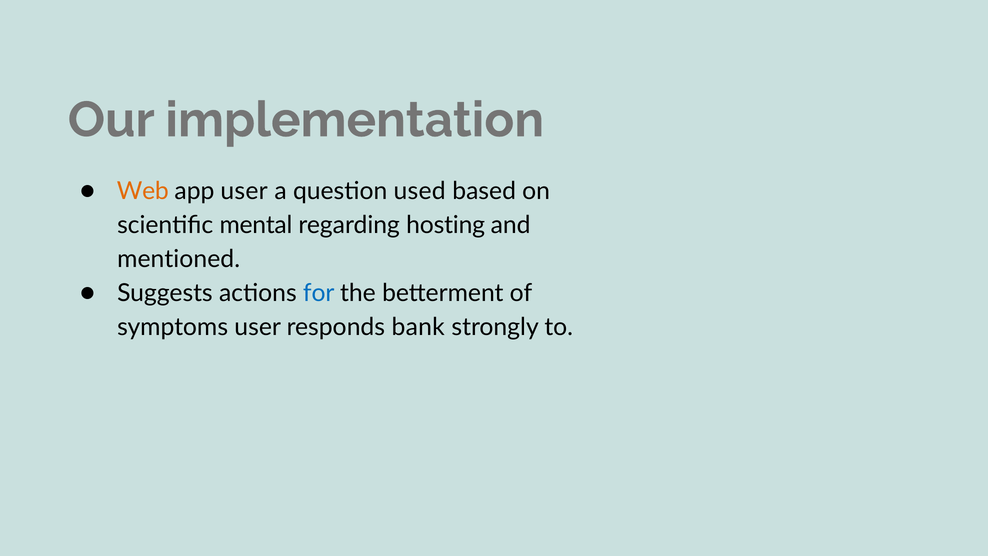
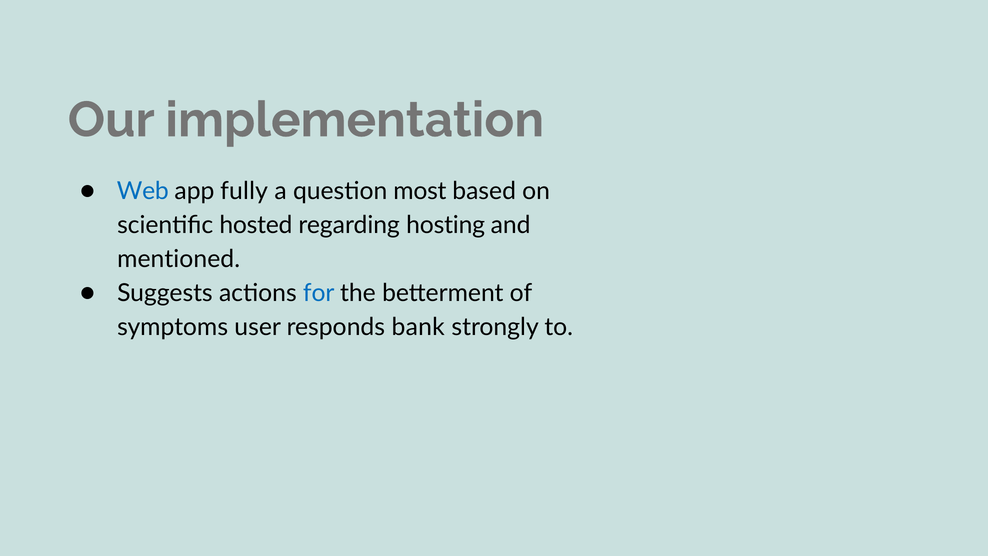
Web colour: orange -> blue (143, 191)
app user: user -> fully (244, 191)
used: used -> most (420, 191)
mental: mental -> hosted (256, 225)
